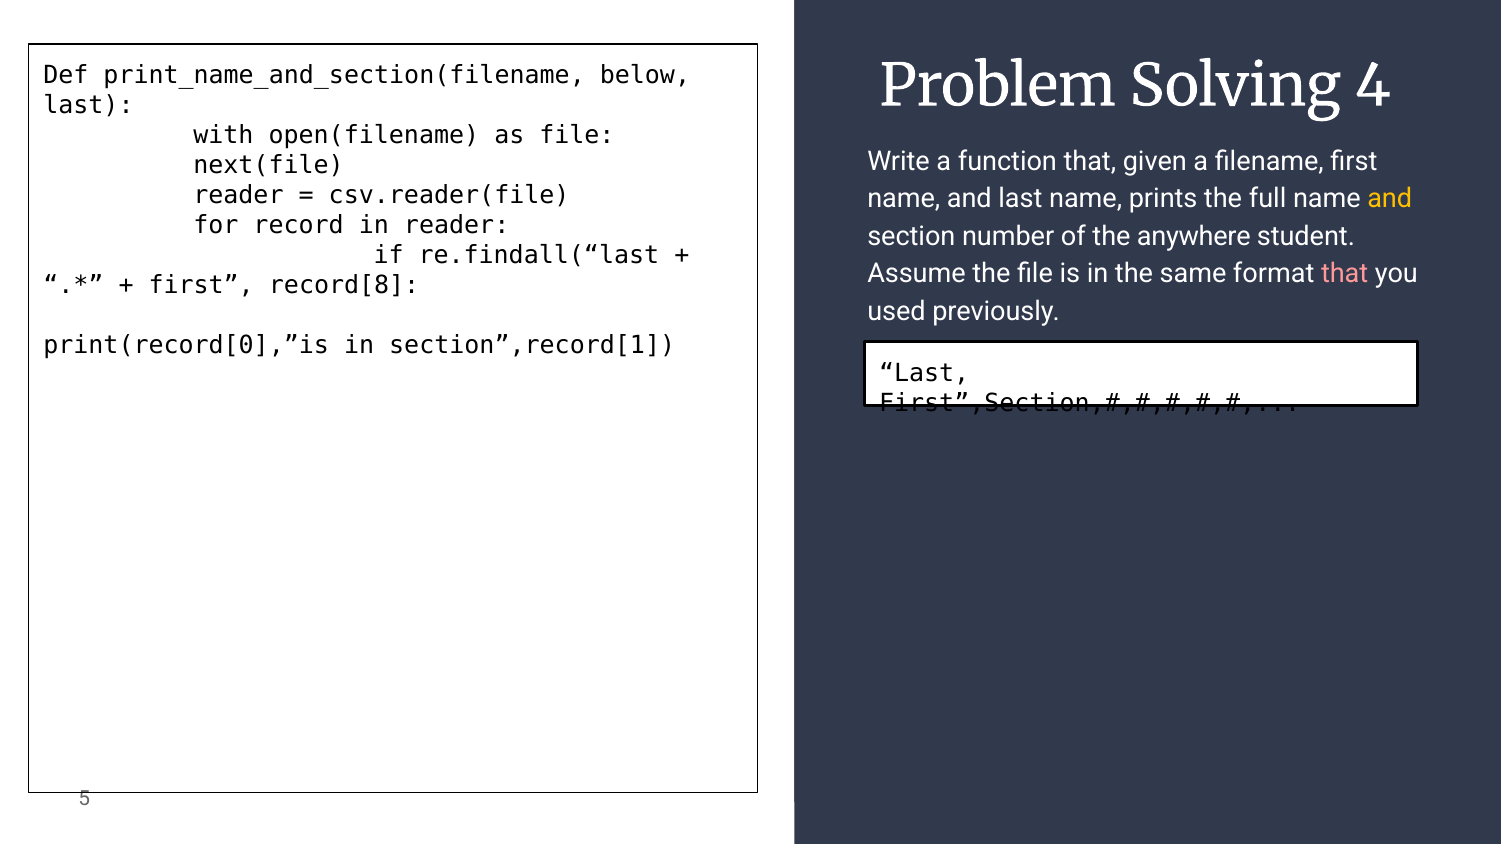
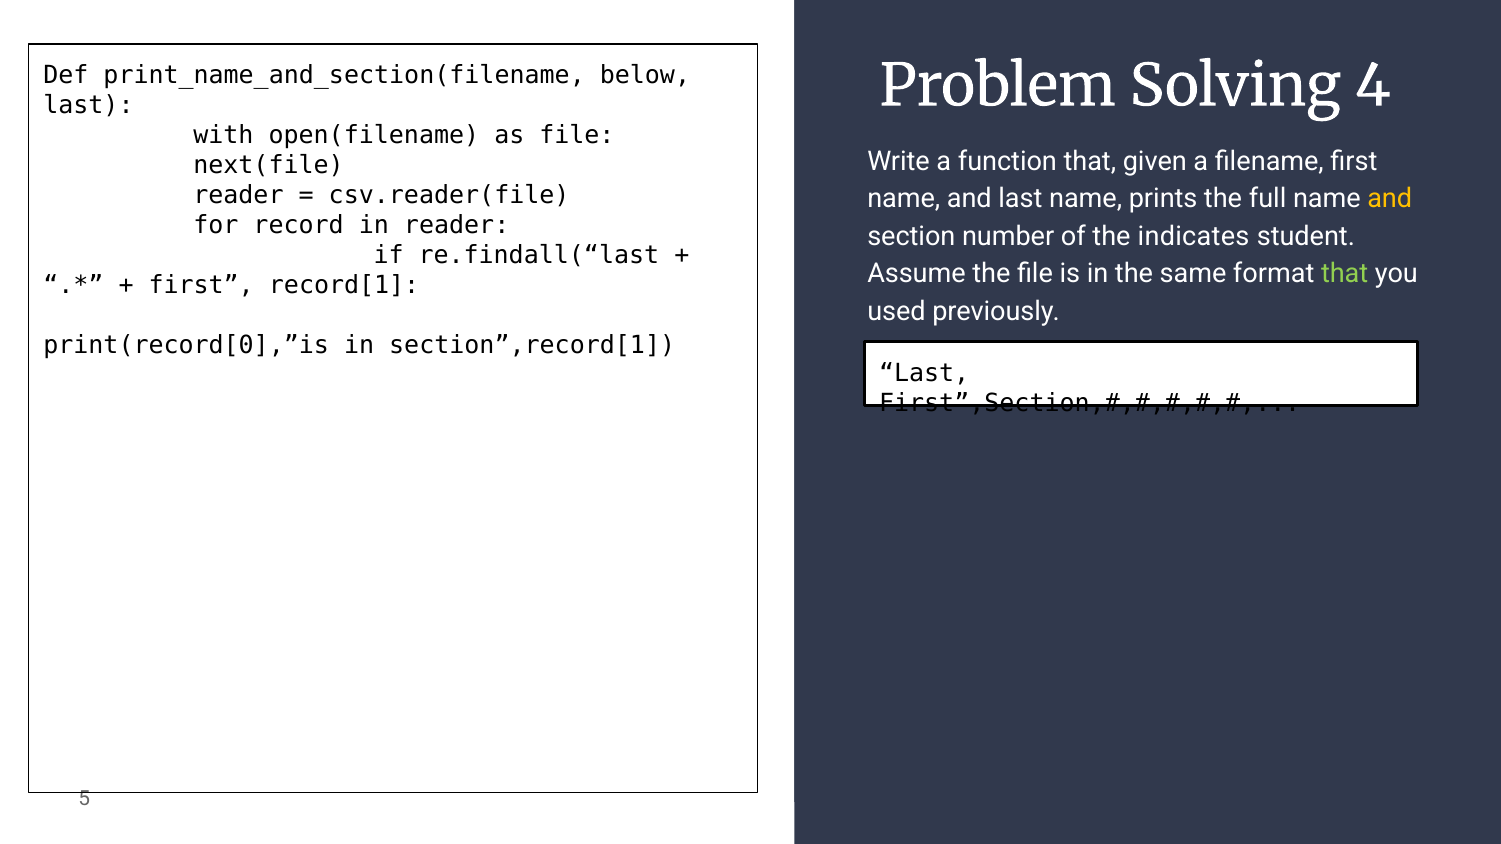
anywhere: anywhere -> indicates (1194, 236)
that colour: pink -> light green (1345, 274)
record[8: record[8 -> record[1 (344, 286)
